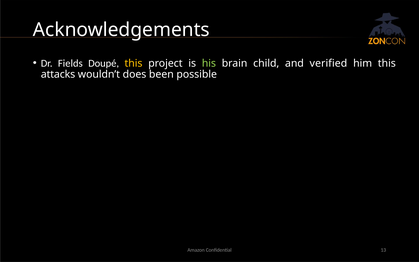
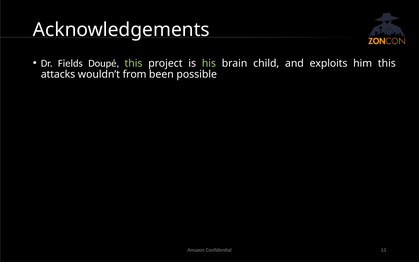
this colour: yellow -> light green (134, 63)
verified: verified -> exploits (329, 63)
does: does -> from (135, 75)
